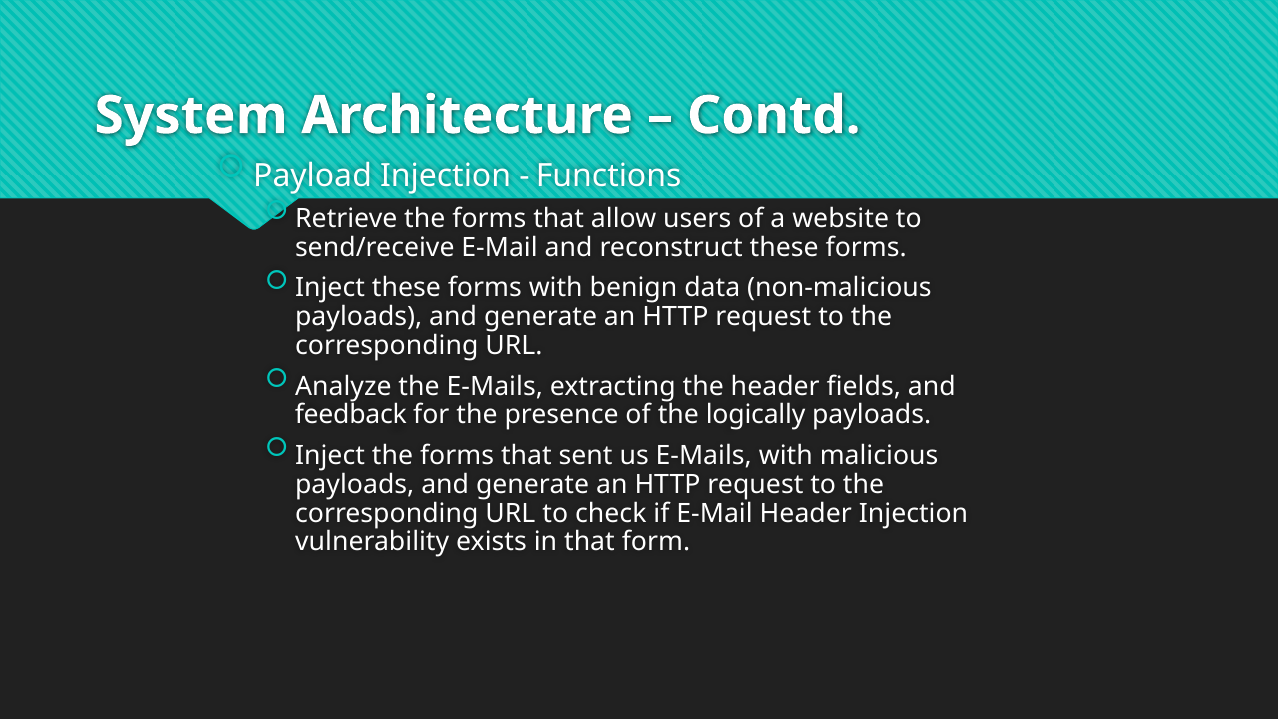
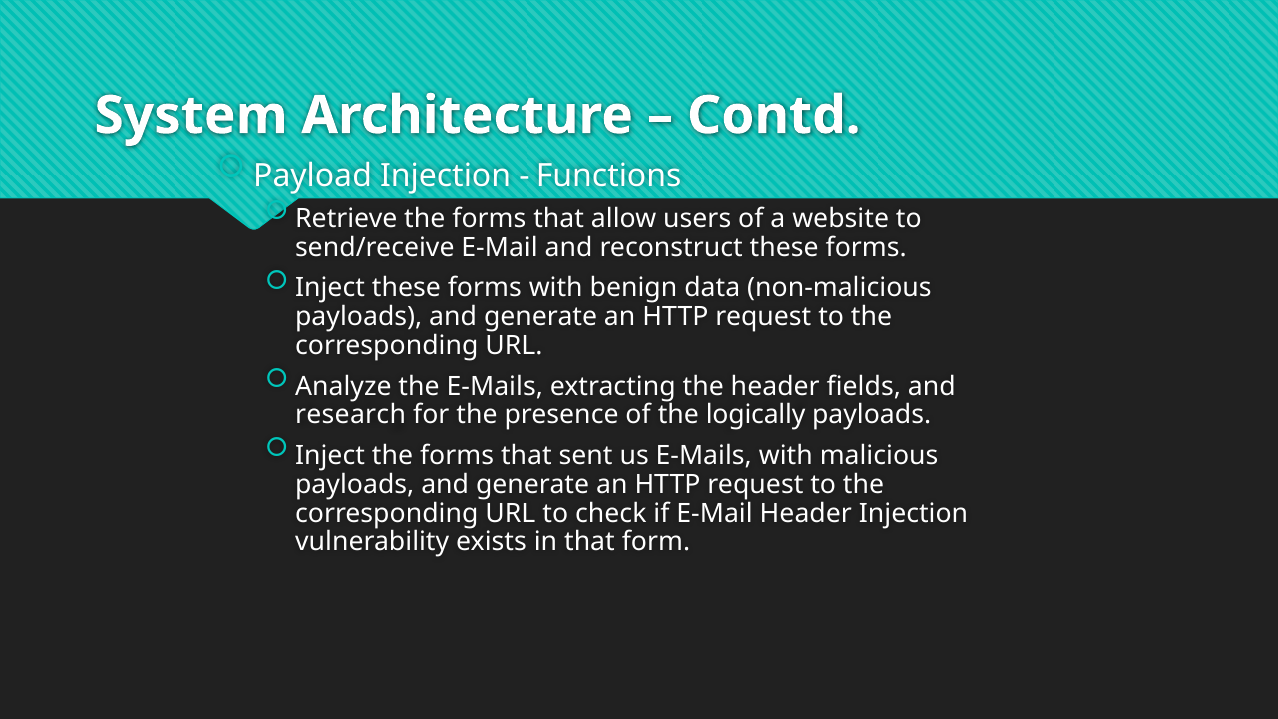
feedback: feedback -> research (351, 415)
